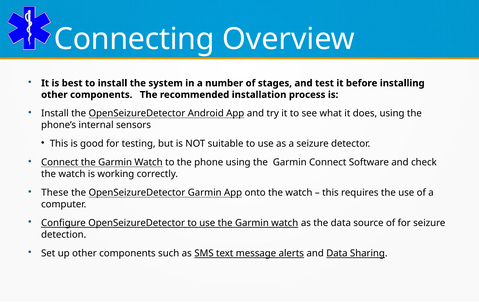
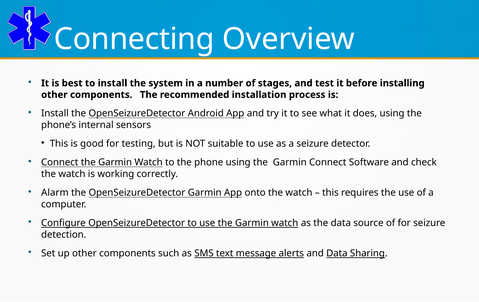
These: These -> Alarm (55, 193)
